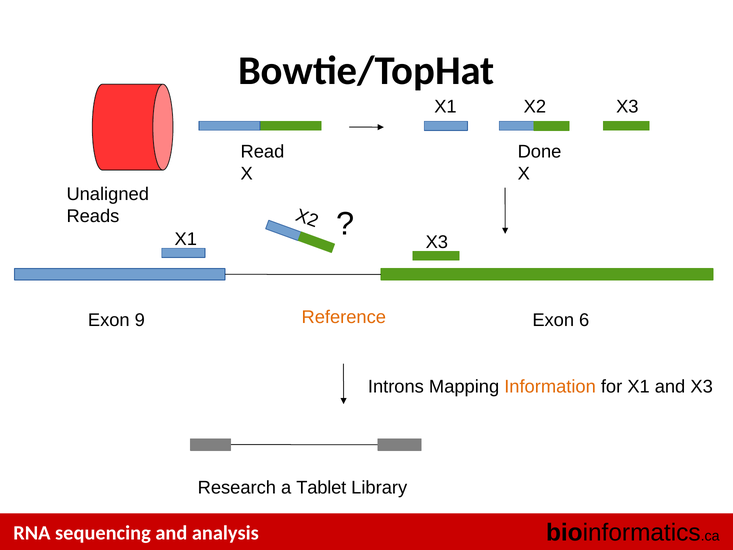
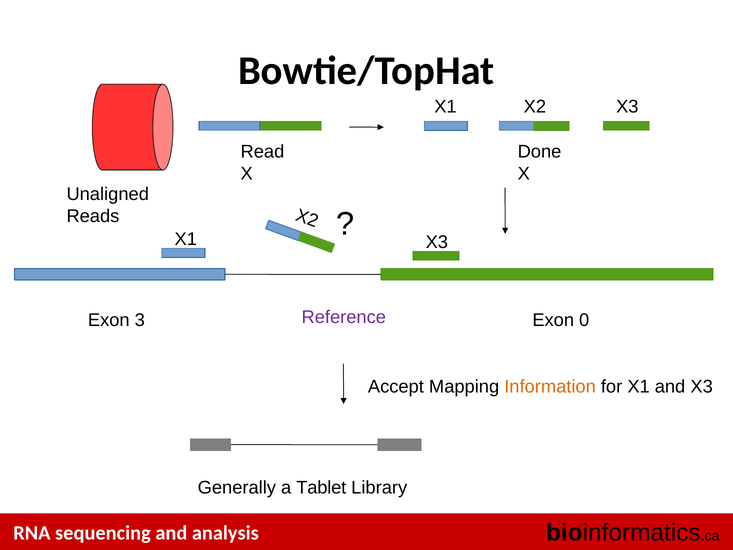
Reference colour: orange -> purple (344, 317)
9: 9 -> 3 (140, 320)
6: 6 -> 0 (584, 320)
Introns: Introns -> Accept (396, 386)
Research: Research -> Generally (237, 487)
